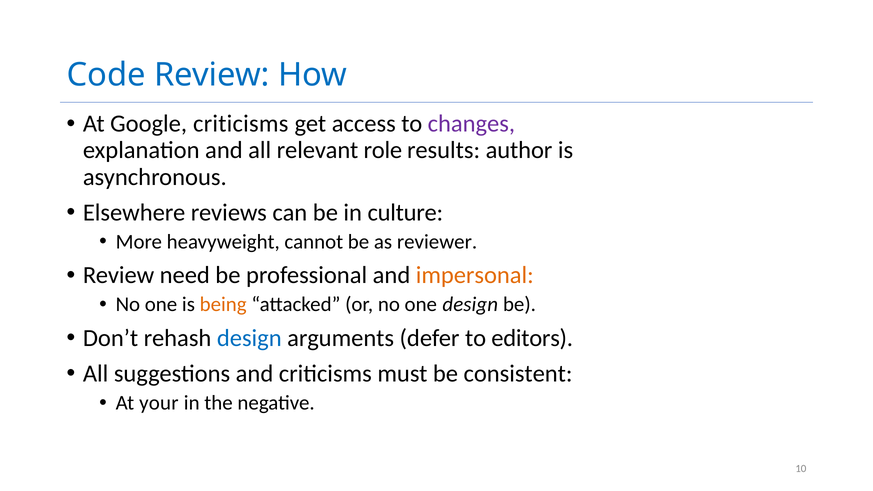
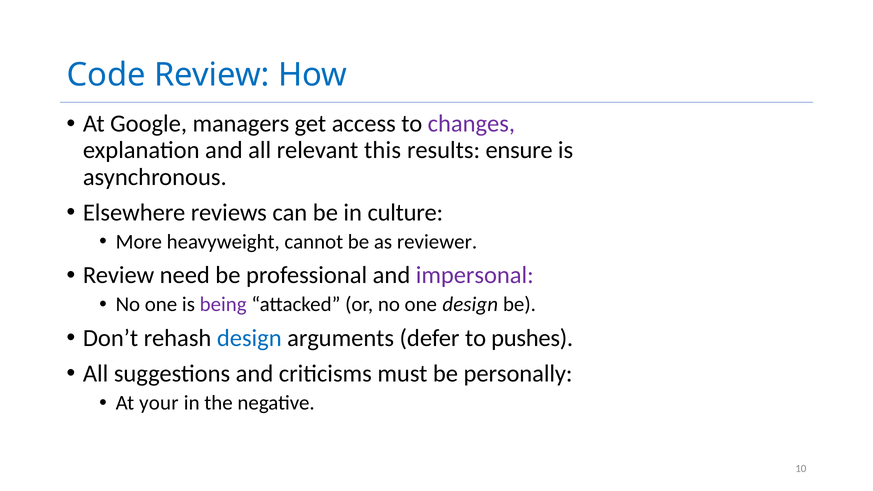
Google criticisms: criticisms -> managers (241, 124)
role: role -> this (383, 150)
author: author -> ensure (519, 150)
impersonal colour: orange -> purple (475, 275)
being colour: orange -> purple (223, 304)
editors: editors -> pushes (532, 338)
consistent: consistent -> personally (518, 374)
